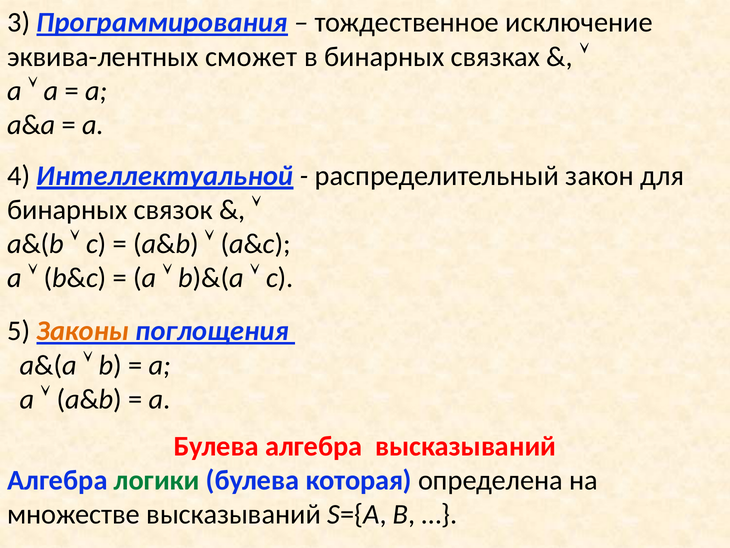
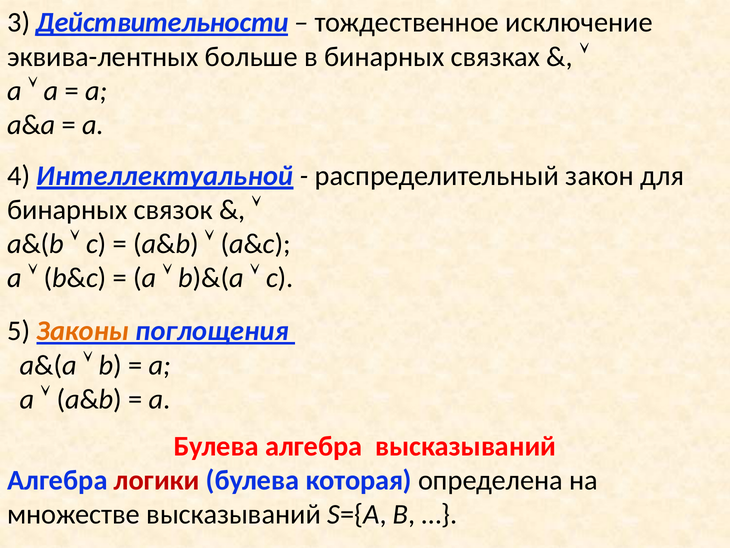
Программирования: Программирования -> Действительности (162, 23)
сможет: сможет -> больше (251, 57)
логики colour: green -> red (157, 480)
